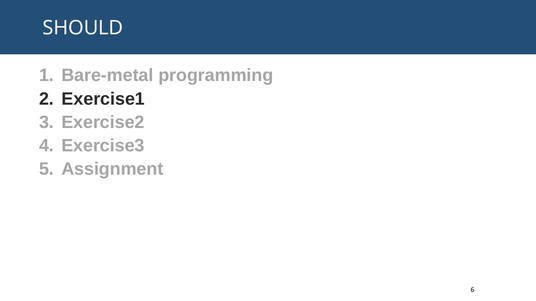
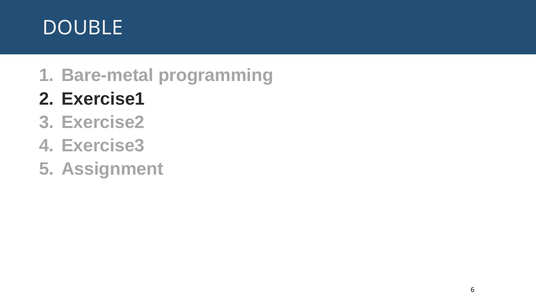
SHOULD: SHOULD -> DOUBLE (83, 28)
